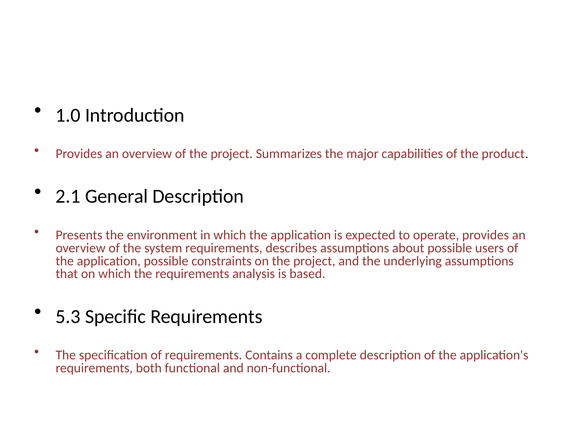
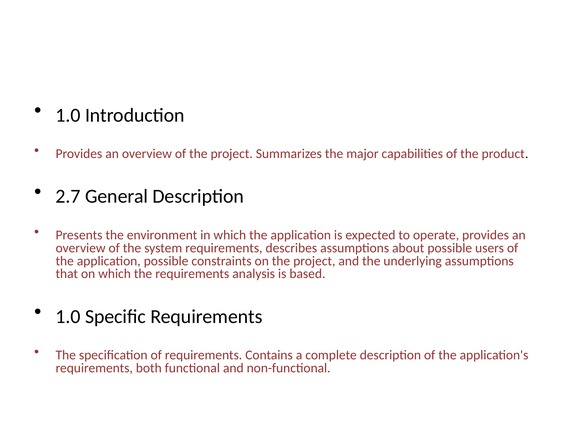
2.1: 2.1 -> 2.7 (68, 196)
5.3: 5.3 -> 1.0 (68, 316)
